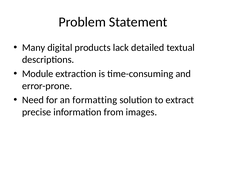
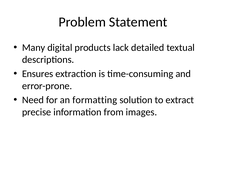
Module: Module -> Ensures (38, 74)
